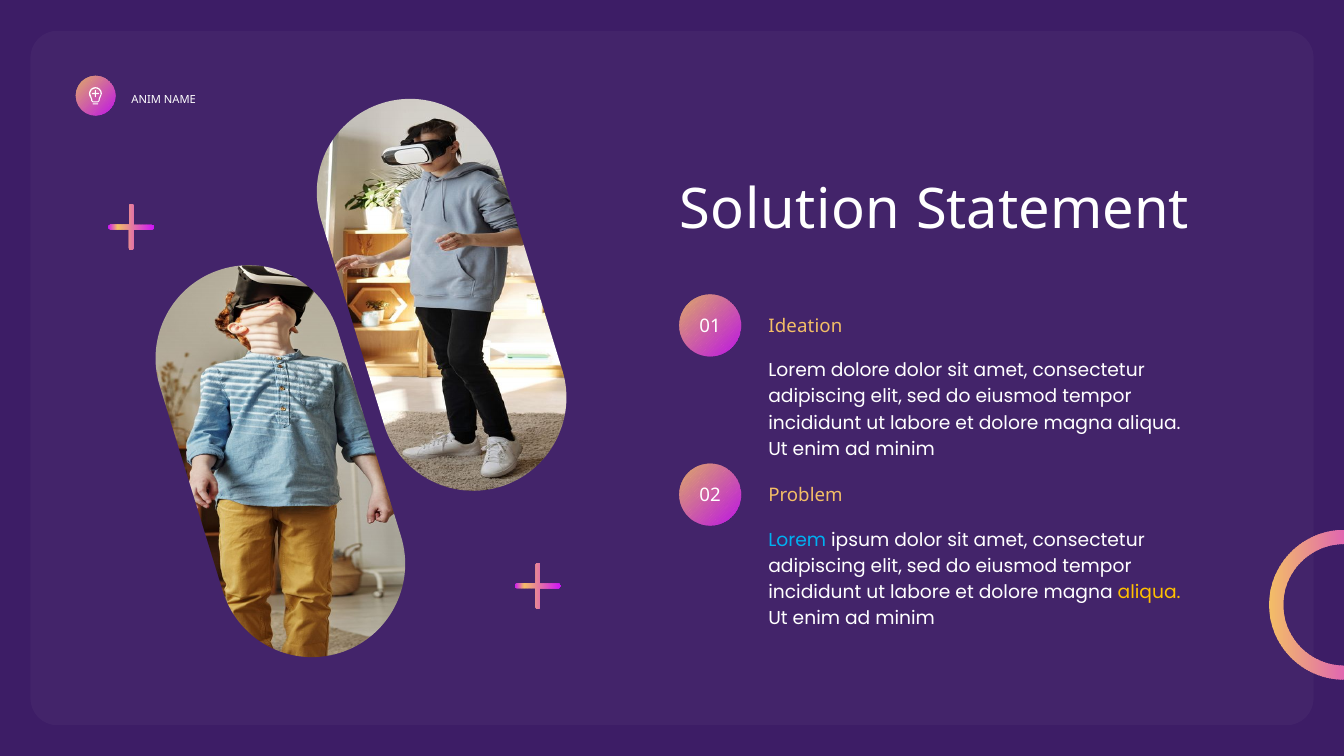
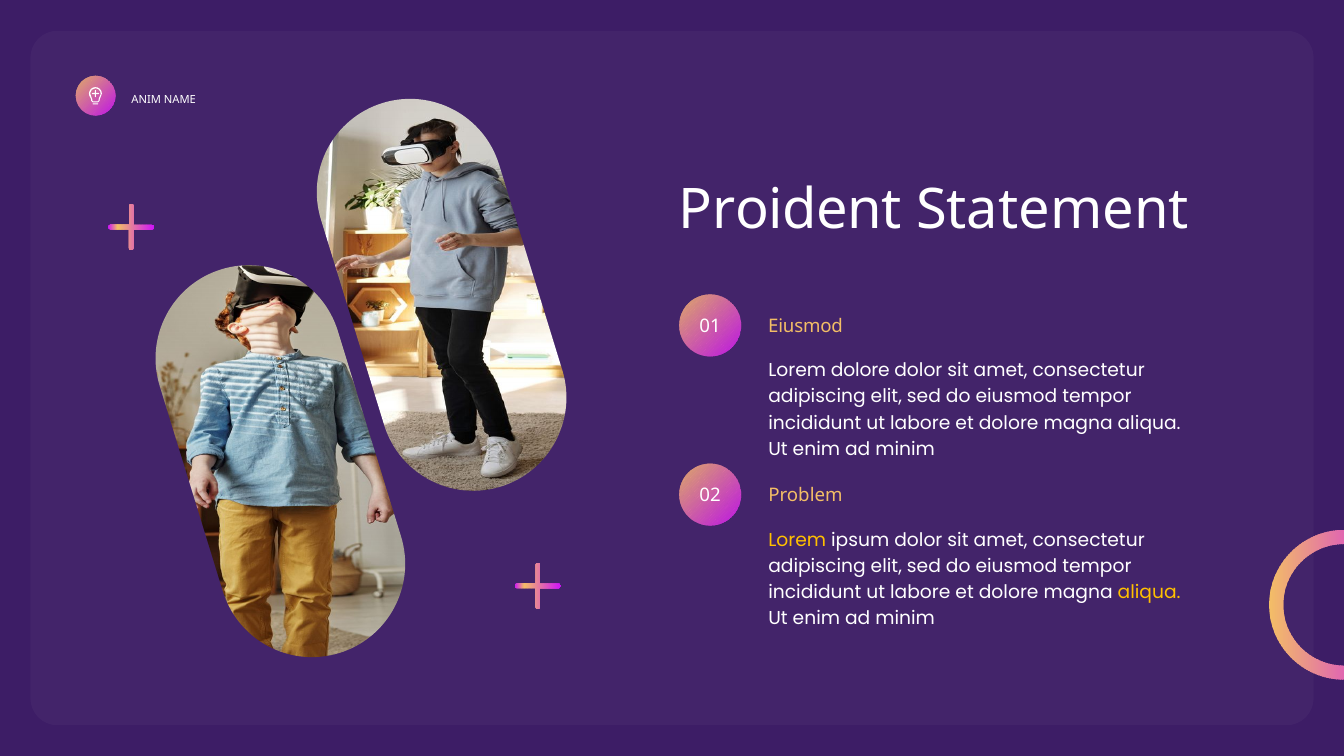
Solution: Solution -> Proident (791, 210)
Ideation: Ideation -> Eiusmod (806, 326)
Lorem colour: light blue -> yellow (797, 540)
